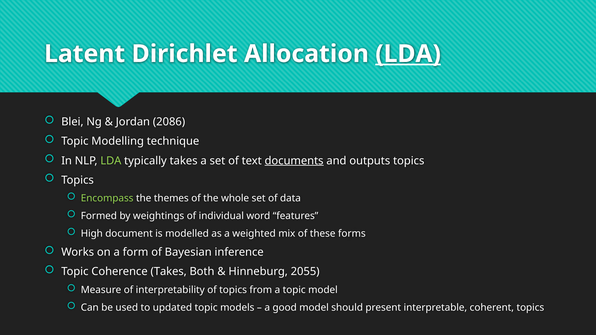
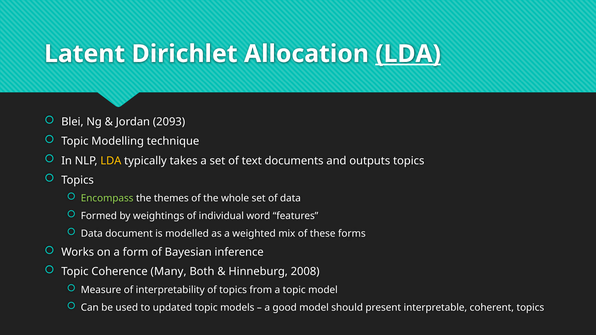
2086: 2086 -> 2093 (169, 122)
LDA colour: light green -> yellow (111, 161)
documents underline: present -> none (294, 161)
High: High -> Data (92, 234)
Coherence Takes: Takes -> Many (169, 272)
2055: 2055 -> 2008 (305, 272)
